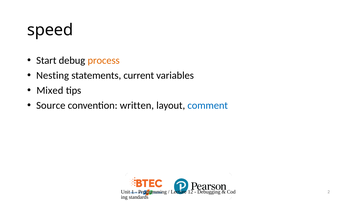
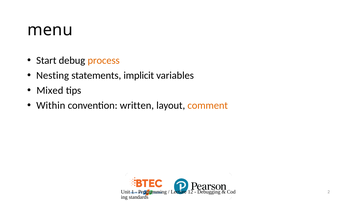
speed: speed -> menu (50, 30)
current: current -> implicit (139, 75)
Source: Source -> Within (51, 105)
comment colour: blue -> orange (208, 105)
